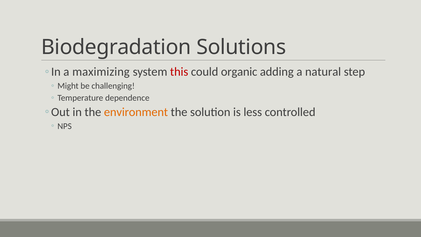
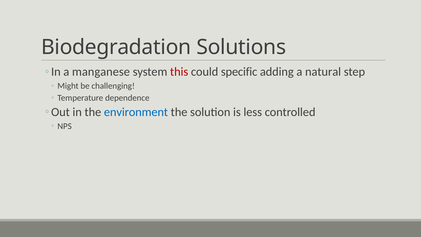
maximizing: maximizing -> manganese (101, 72)
organic: organic -> specific (239, 72)
environment colour: orange -> blue (136, 112)
